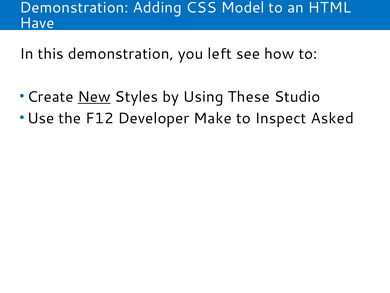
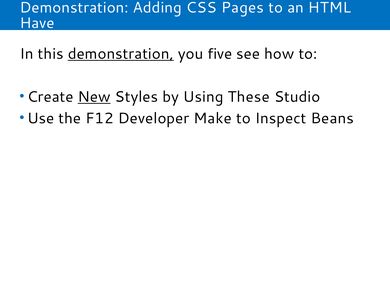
Model: Model -> Pages (243, 8)
demonstration underline: none -> present (121, 54)
left: left -> five (220, 54)
Asked: Asked -> Beans (332, 118)
